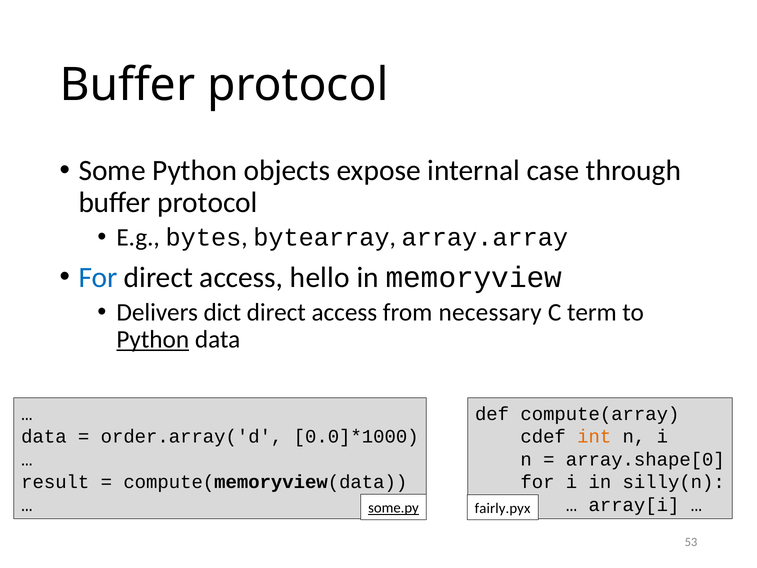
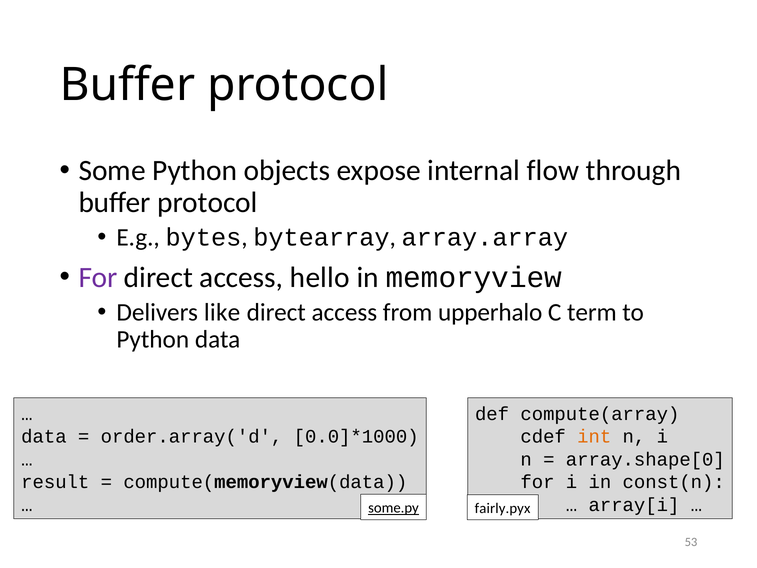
case: case -> flow (553, 171)
For colour: blue -> purple (98, 277)
dict: dict -> like (222, 312)
necessary: necessary -> upperhalo (490, 312)
Python underline: present -> none (153, 339)
silly(n: silly(n -> const(n (674, 482)
